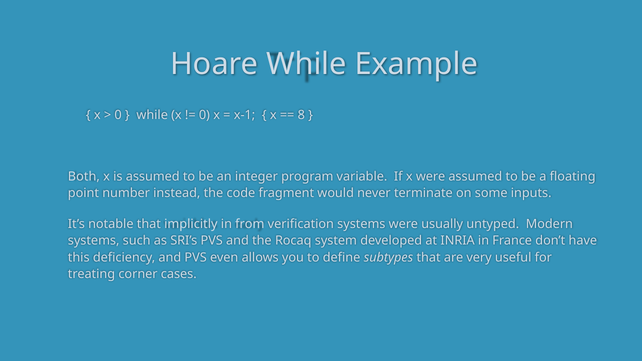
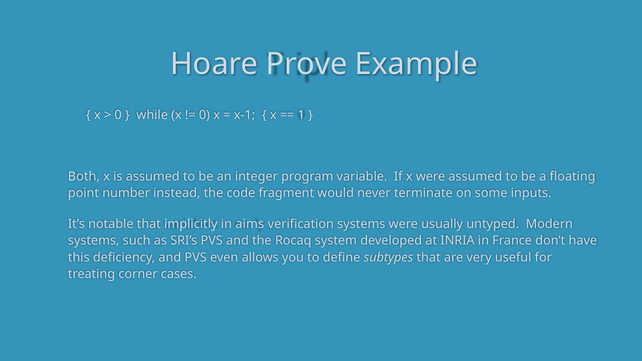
Hoare While: While -> Prove (307, 64)
8: 8 -> 1 (301, 115)
from: from -> aims (250, 224)
